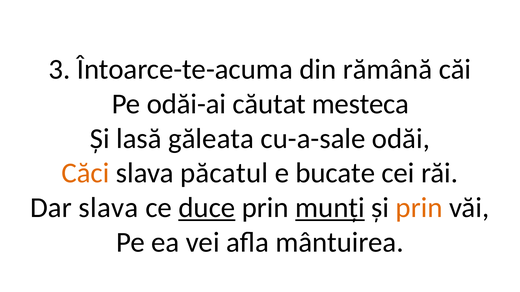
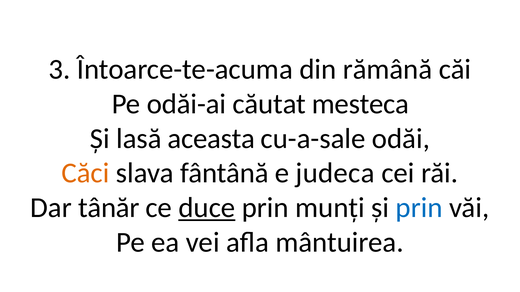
găleata: găleata -> aceasta (211, 139)
păcatul: păcatul -> fântână (224, 173)
bucate: bucate -> judeca (335, 173)
Dar slava: slava -> tânăr (109, 208)
munți underline: present -> none (330, 208)
prin colour: orange -> blue (419, 208)
